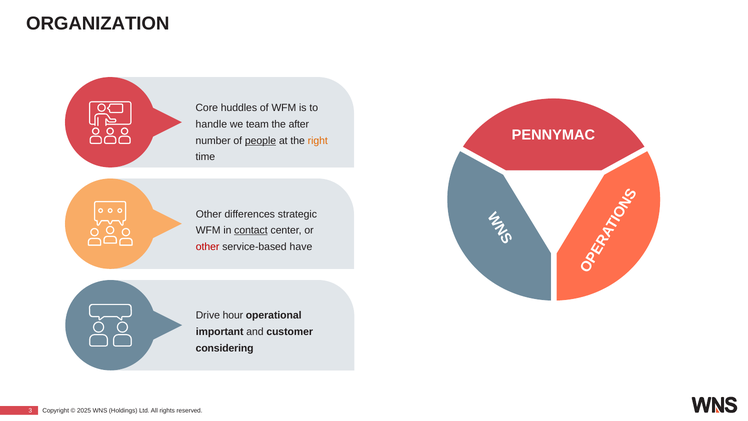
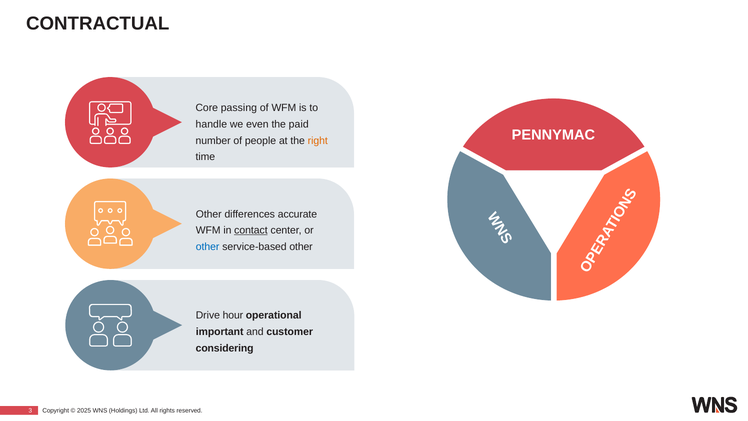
ORGANIZATION: ORGANIZATION -> CONTRACTUAL (98, 24)
huddles: huddles -> passing (239, 108)
team: team -> even (257, 124)
after: after -> paid (299, 124)
people underline: present -> none (261, 141)
strategic: strategic -> accurate (297, 214)
other colour: red -> blue (208, 247)
service-based have: have -> other (301, 247)
